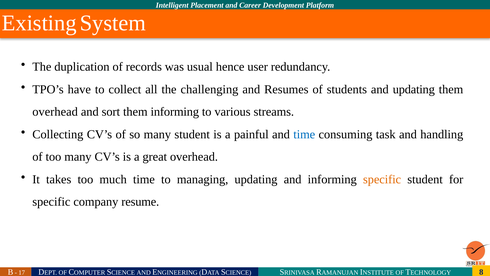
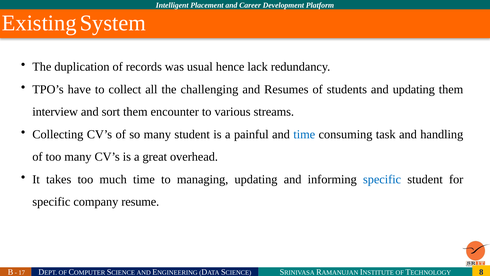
user: user -> lack (258, 67)
overhead: overhead -> interview (55, 112)
them informing: informing -> encounter (175, 112)
specific colour: orange -> blue (382, 179)
